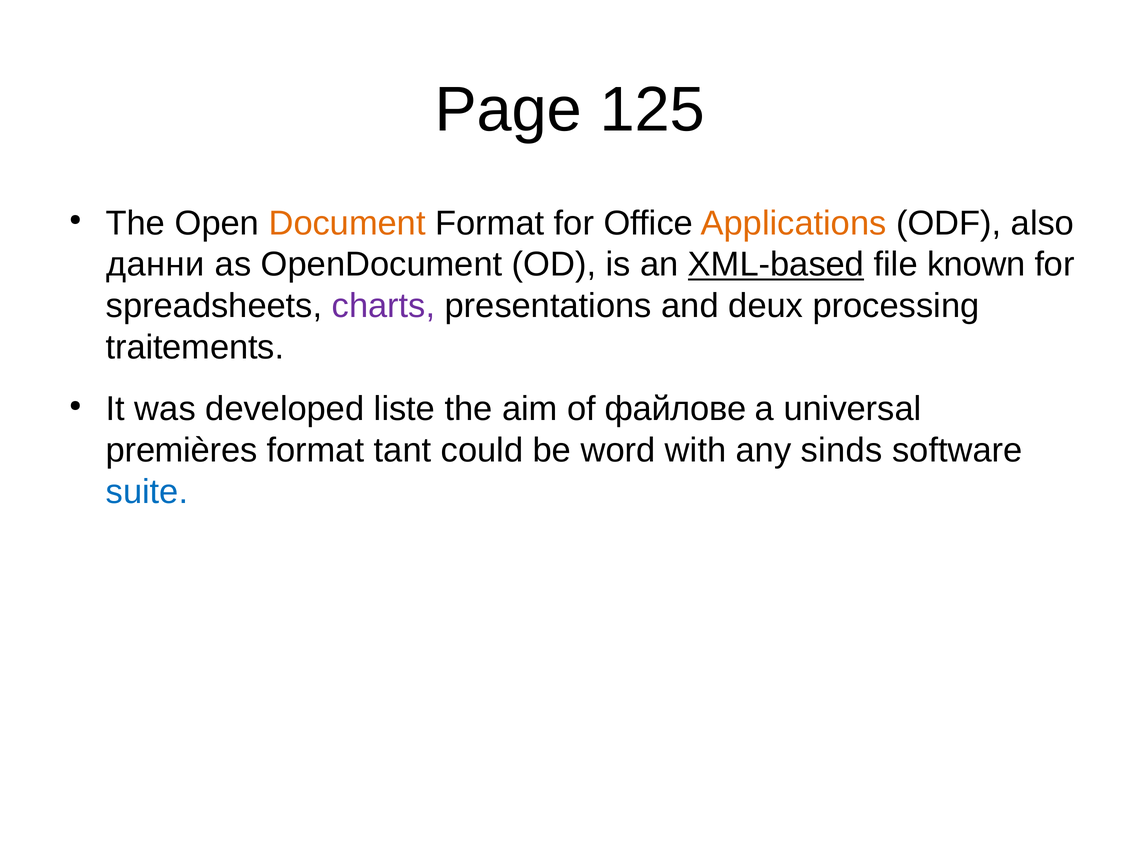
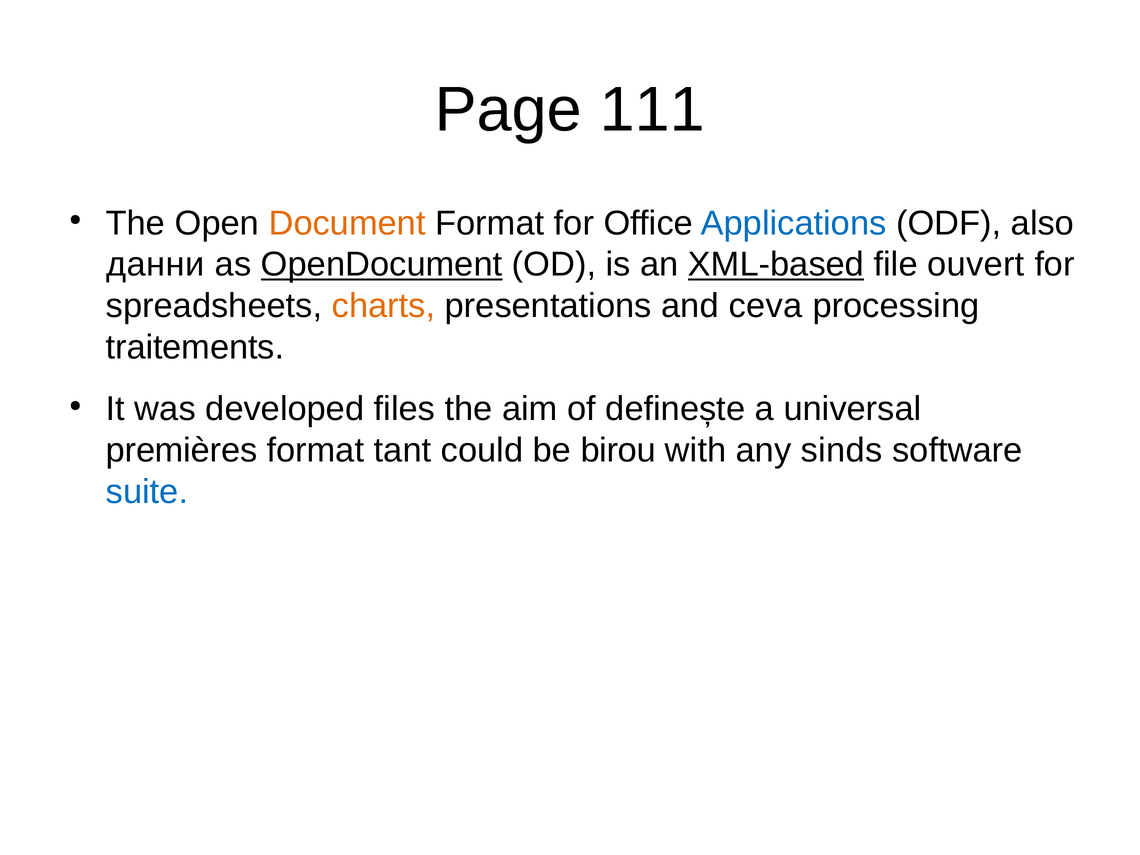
125: 125 -> 111 (652, 110)
Applications colour: orange -> blue (794, 223)
OpenDocument underline: none -> present (382, 265)
known: known -> ouvert (976, 265)
charts colour: purple -> orange (384, 306)
deux: deux -> ceva (766, 306)
liste: liste -> files (404, 409)
файлове: файлове -> definește (675, 409)
word: word -> birou (618, 450)
